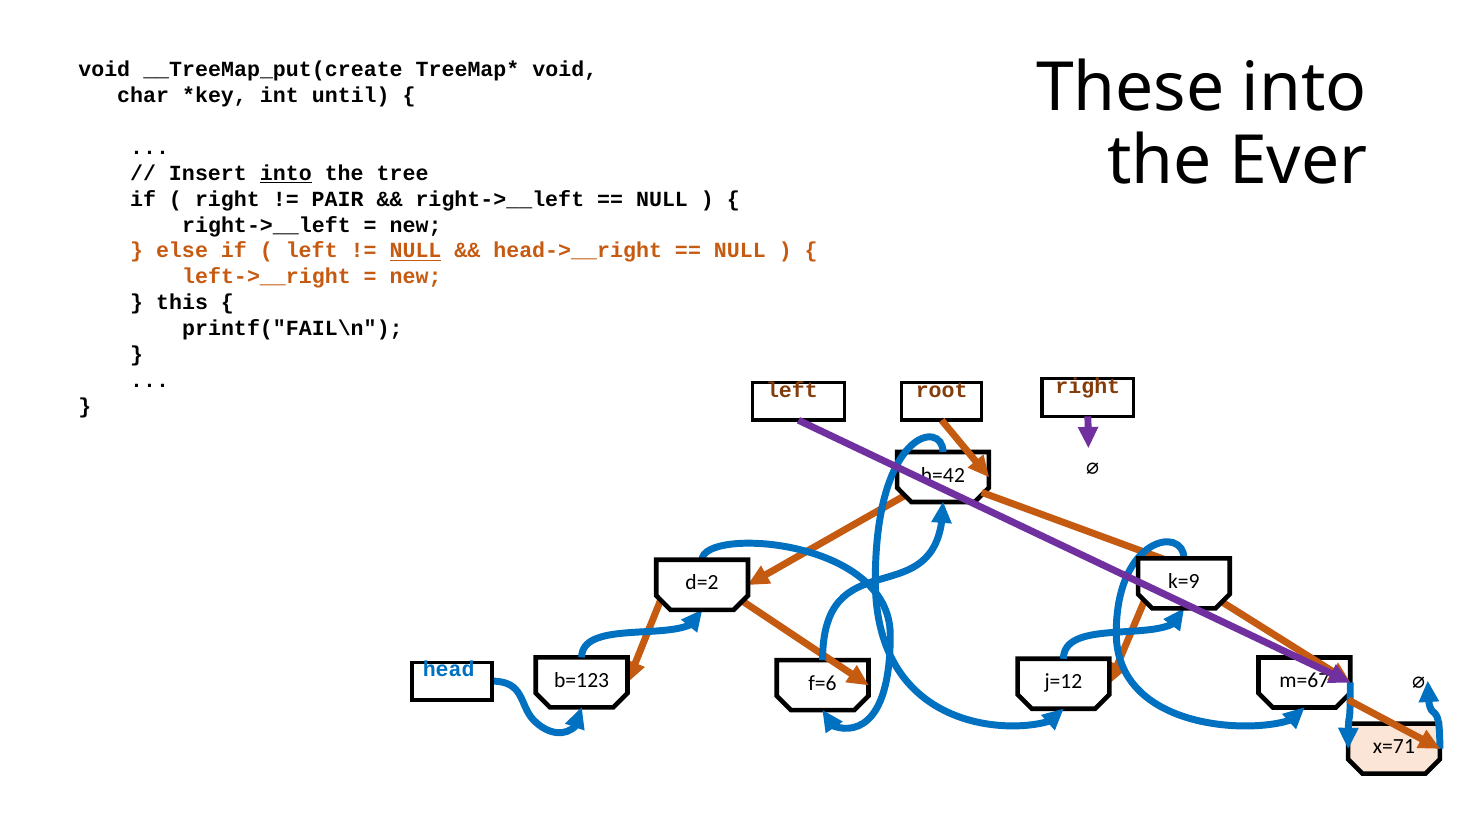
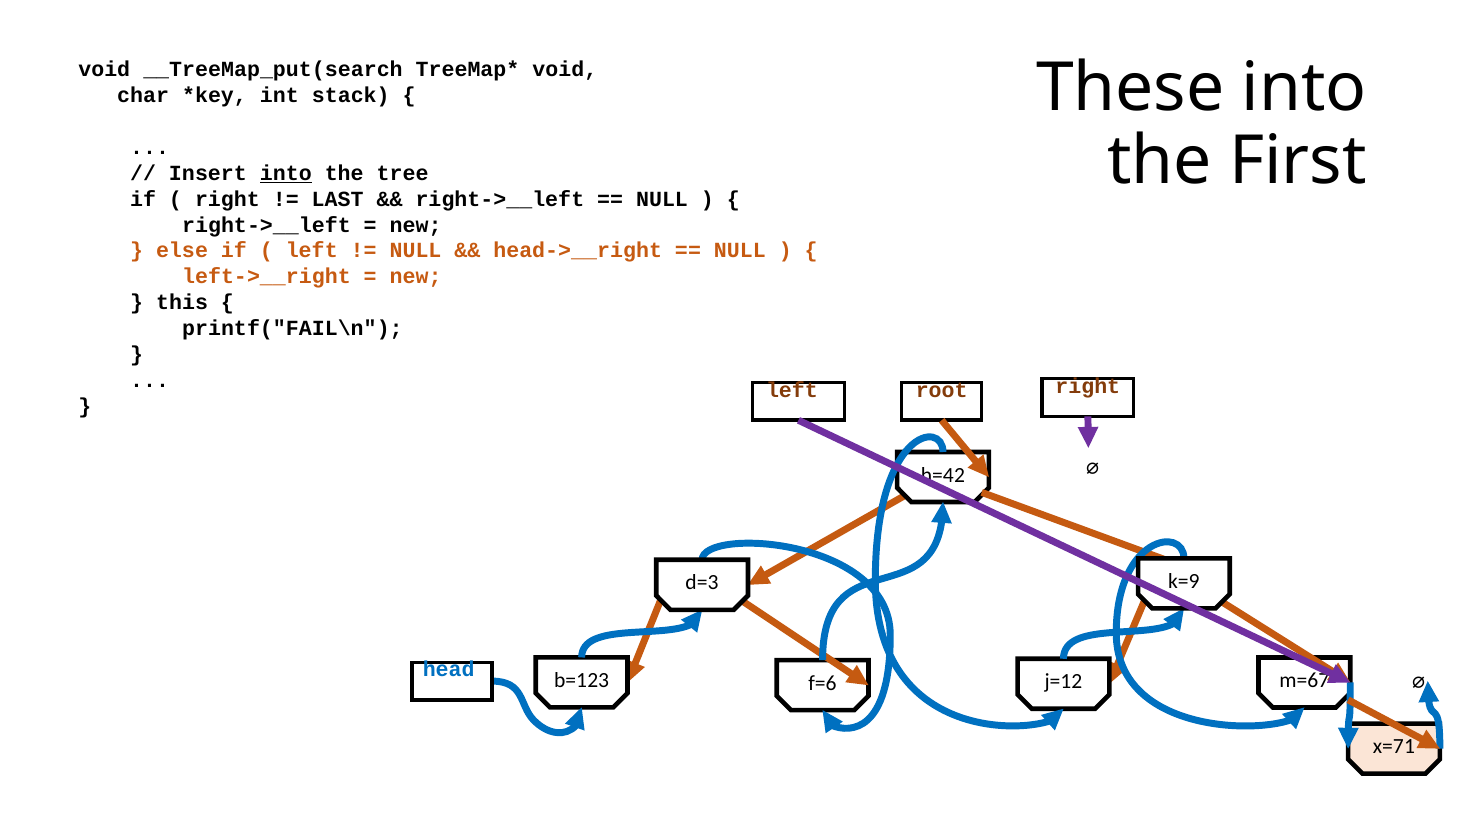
__TreeMap_put(create: __TreeMap_put(create -> __TreeMap_put(search (273, 69)
until: until -> stack (351, 95)
Ever: Ever -> First (1298, 161)
PAIR: PAIR -> LAST (338, 199)
NULL underline: present -> none (416, 251)
d=2: d=2 -> d=3 (702, 582)
